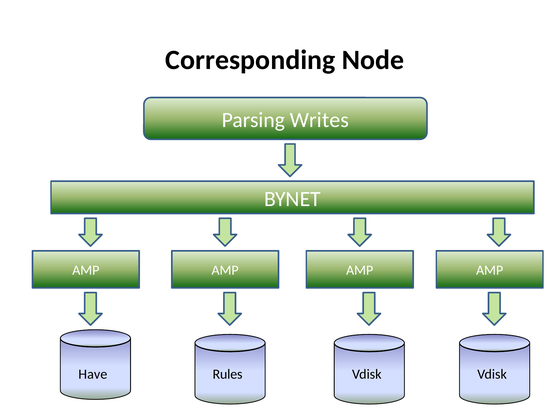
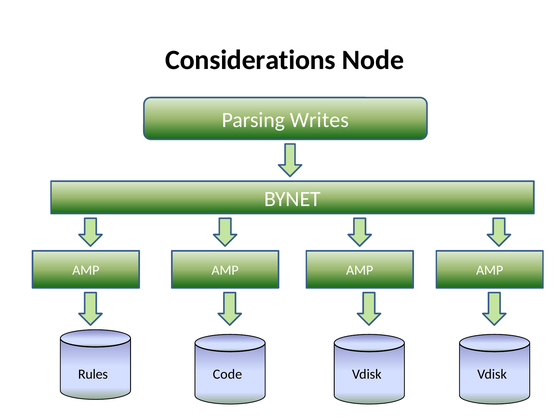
Corresponding: Corresponding -> Considerations (250, 60)
Have: Have -> Rules (93, 374)
Rules: Rules -> Code (227, 374)
